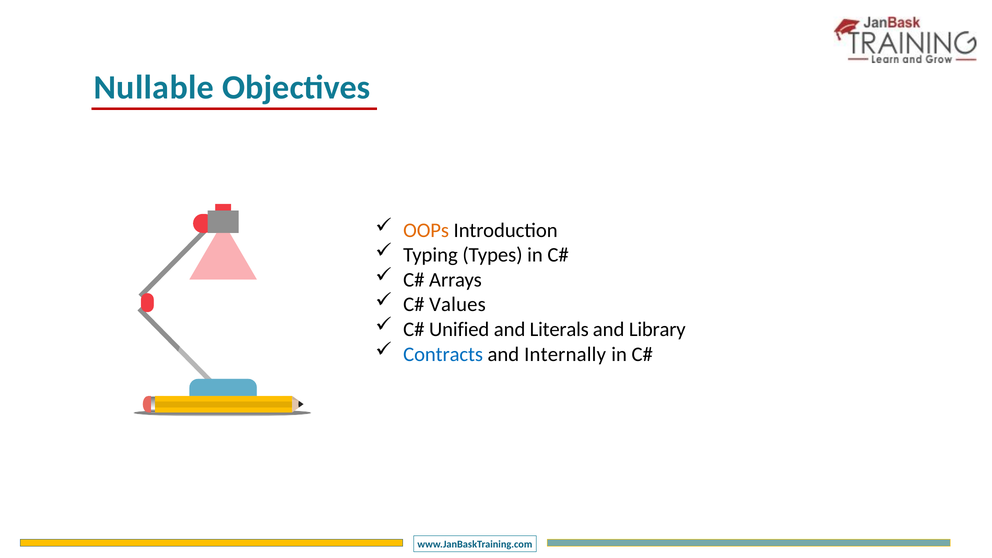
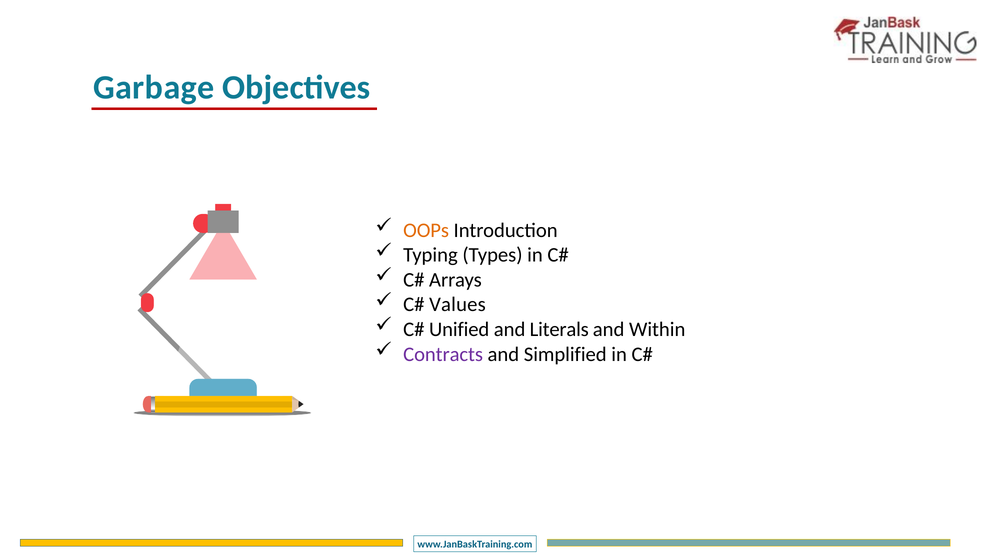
Nullable: Nullable -> Garbage (154, 88)
Library: Library -> Within (657, 329)
Contracts colour: blue -> purple (443, 354)
Internally: Internally -> Simplified (565, 354)
